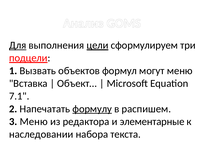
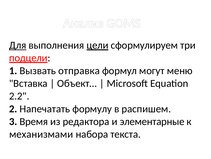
объектов: объектов -> отправка (79, 70)
7.1: 7.1 -> 2.2 (19, 96)
формулу underline: present -> none (92, 108)
3 Меню: Меню -> Время (34, 121)
наследовании: наследовании -> механизмами (41, 134)
